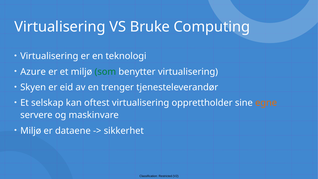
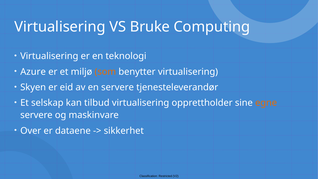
som colour: green -> orange (105, 72)
en trenger: trenger -> servere (118, 87)
oftest: oftest -> tilbud (97, 103)
Miljø: Miljø -> Over (31, 131)
